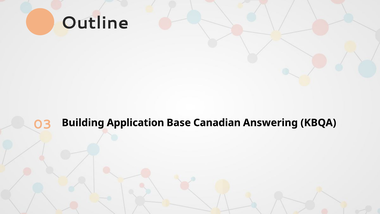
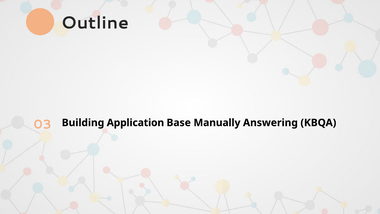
Canadian: Canadian -> Manually (217, 123)
